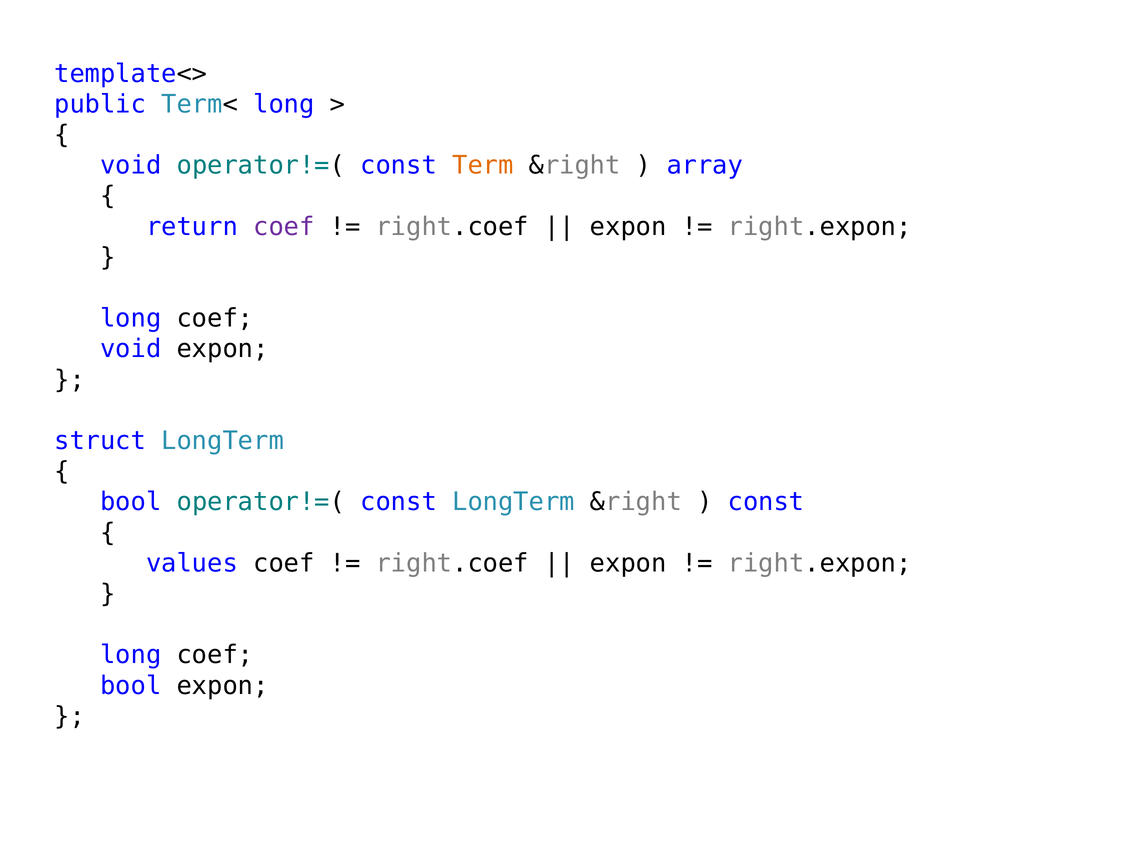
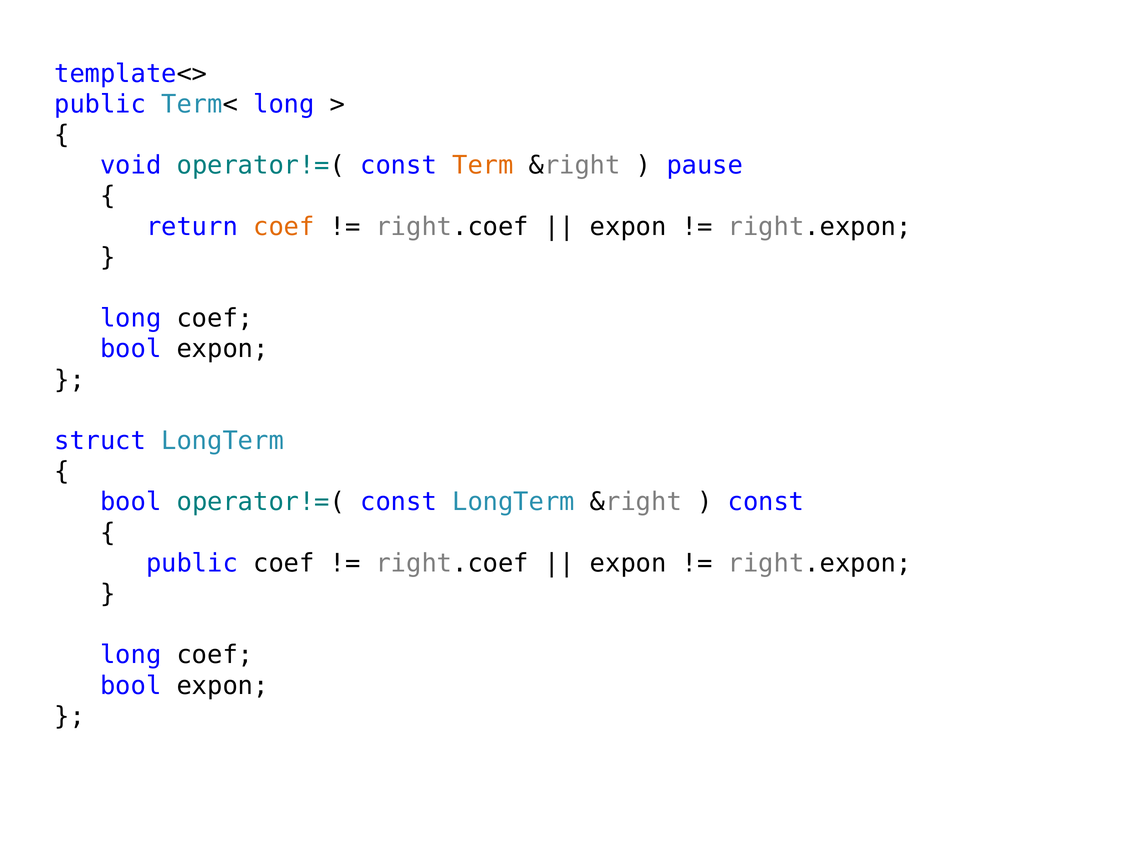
array: array -> pause (705, 165)
coef colour: purple -> orange (284, 227)
void: void -> bool (131, 349)
values: values -> public (192, 563)
